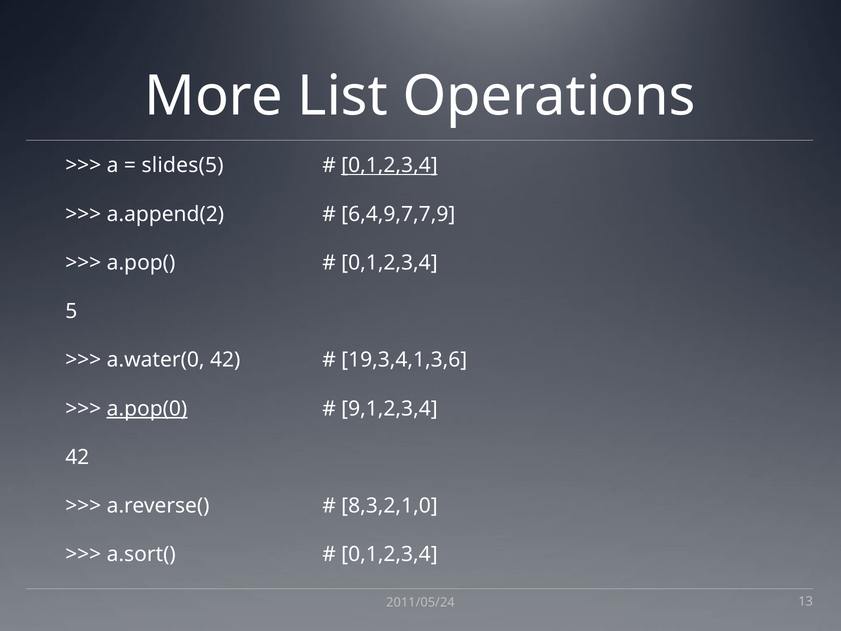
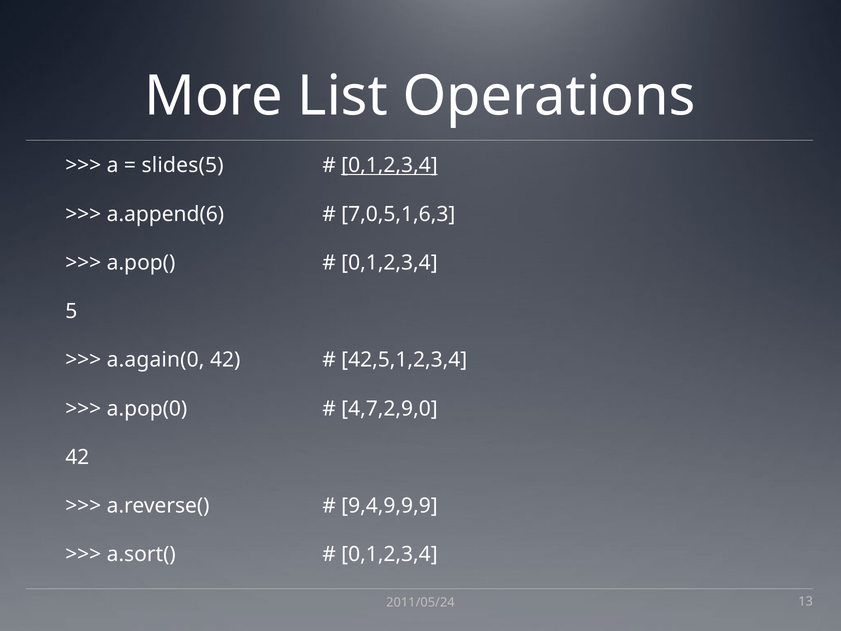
a.append(2: a.append(2 -> a.append(6 (165, 214)
6,4,9,7,7,9: 6,4,9,7,7,9 -> 7,0,5,1,6,3 (398, 214)
a.water(0: a.water(0 -> a.again(0 (156, 360)
19,3,4,1,3,6: 19,3,4,1,3,6 -> 42,5,1,2,3,4 (404, 360)
a.pop(0 underline: present -> none (147, 408)
9,1,2,3,4: 9,1,2,3,4 -> 4,7,2,9,0 (389, 408)
8,3,2,1,0: 8,3,2,1,0 -> 9,4,9,9,9 (389, 506)
